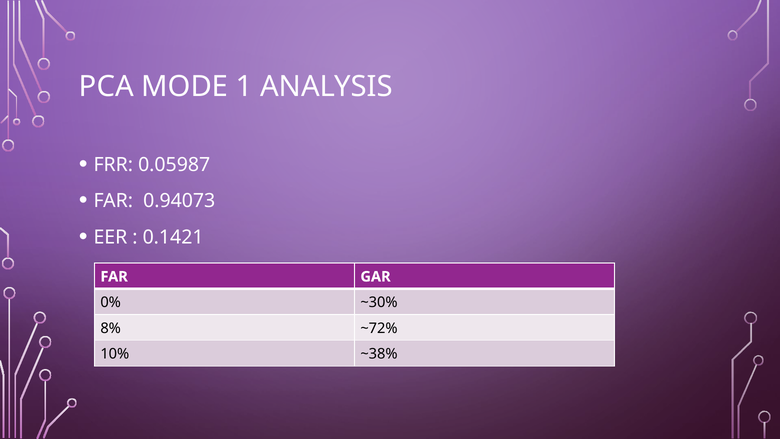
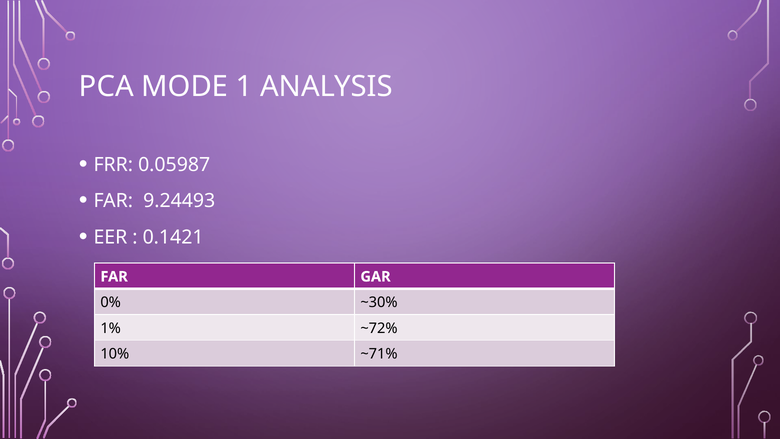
0.94073: 0.94073 -> 9.24493 (179, 201)
8%: 8% -> 1% (111, 328)
~38%: ~38% -> ~71% (379, 354)
